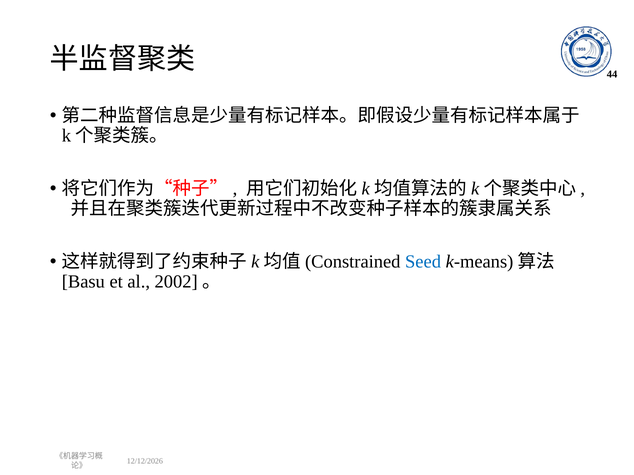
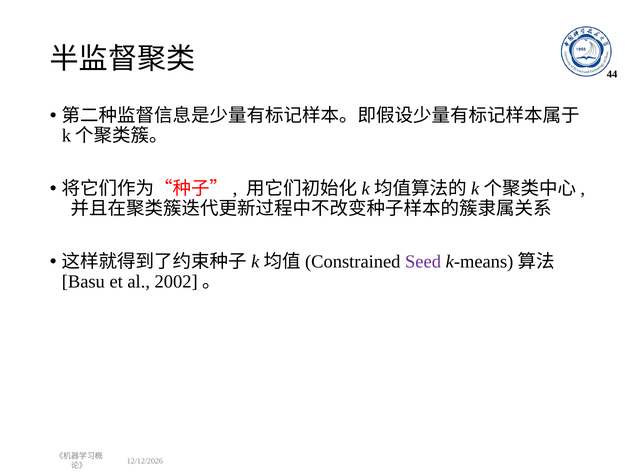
Seed colour: blue -> purple (423, 262)
